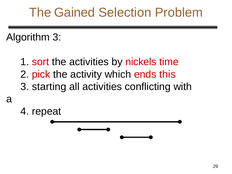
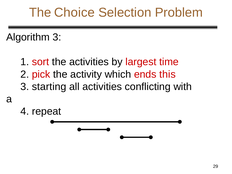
Gained: Gained -> Choice (74, 12)
nickels: nickels -> largest (141, 62)
